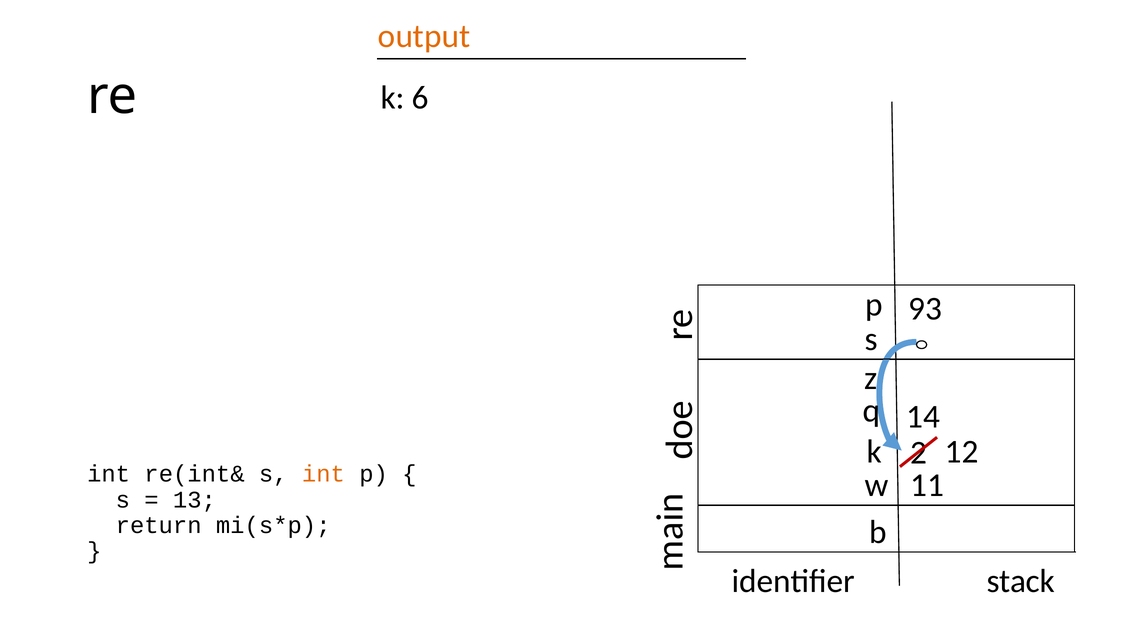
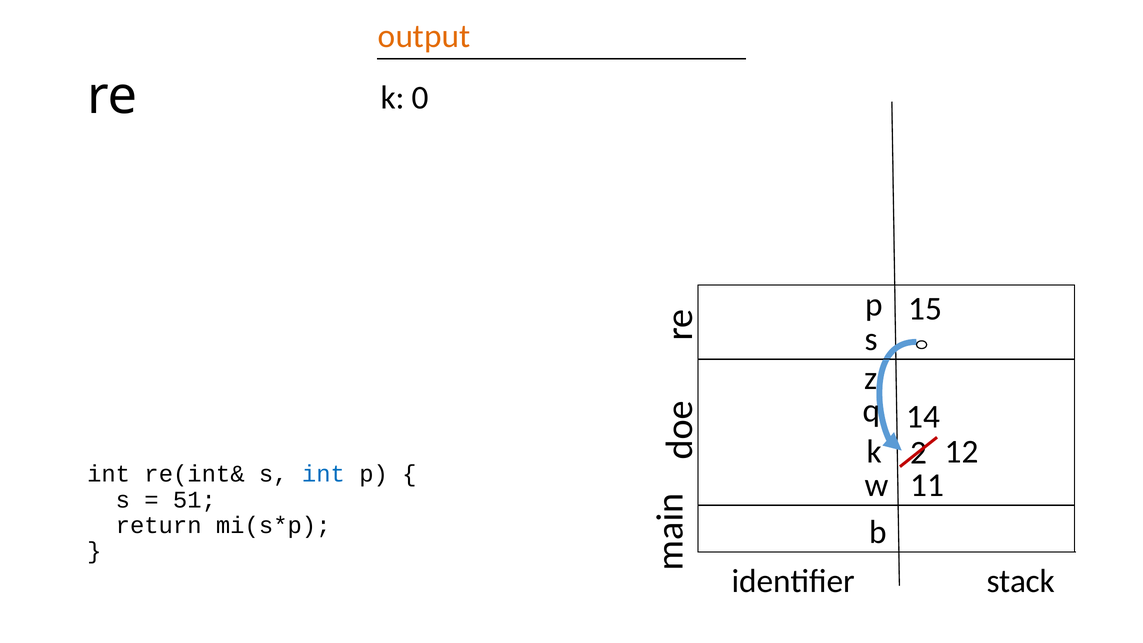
6: 6 -> 0 (420, 98)
93: 93 -> 15 (925, 309)
int colour: orange -> blue (323, 474)
13: 13 -> 51 (194, 500)
